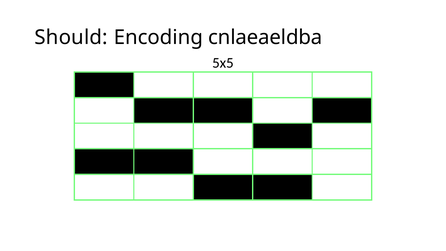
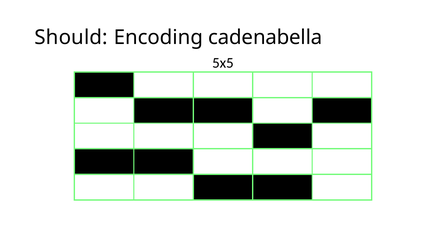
cnlaeaeldba: cnlaeaeldba -> cadenabella (265, 37)
